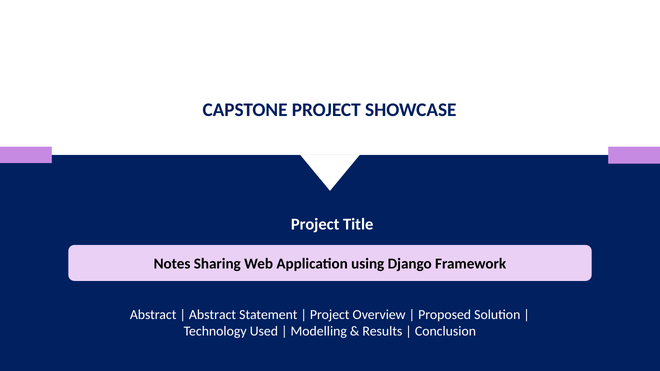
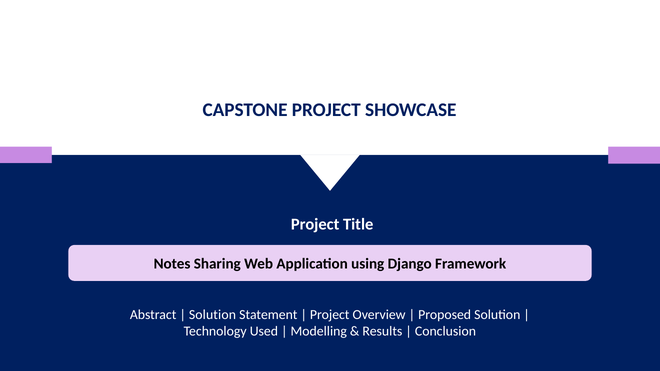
Abstract: Abstract -> Solution (212, 315)
